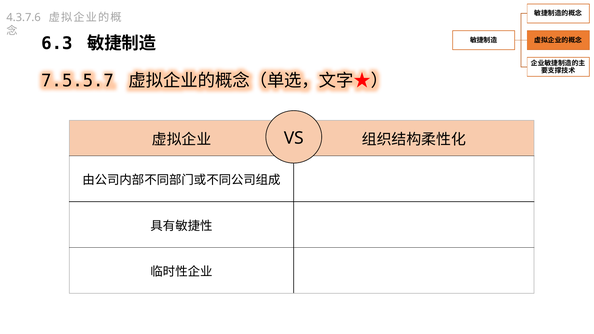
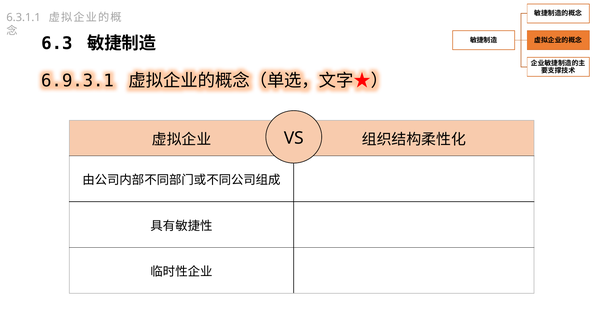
4.3.7.6: 4.3.7.6 -> 6.3.1.1 (24, 17)
7.5.5.7: 7.5.5.7 -> 6.9.3.1 (78, 81)
